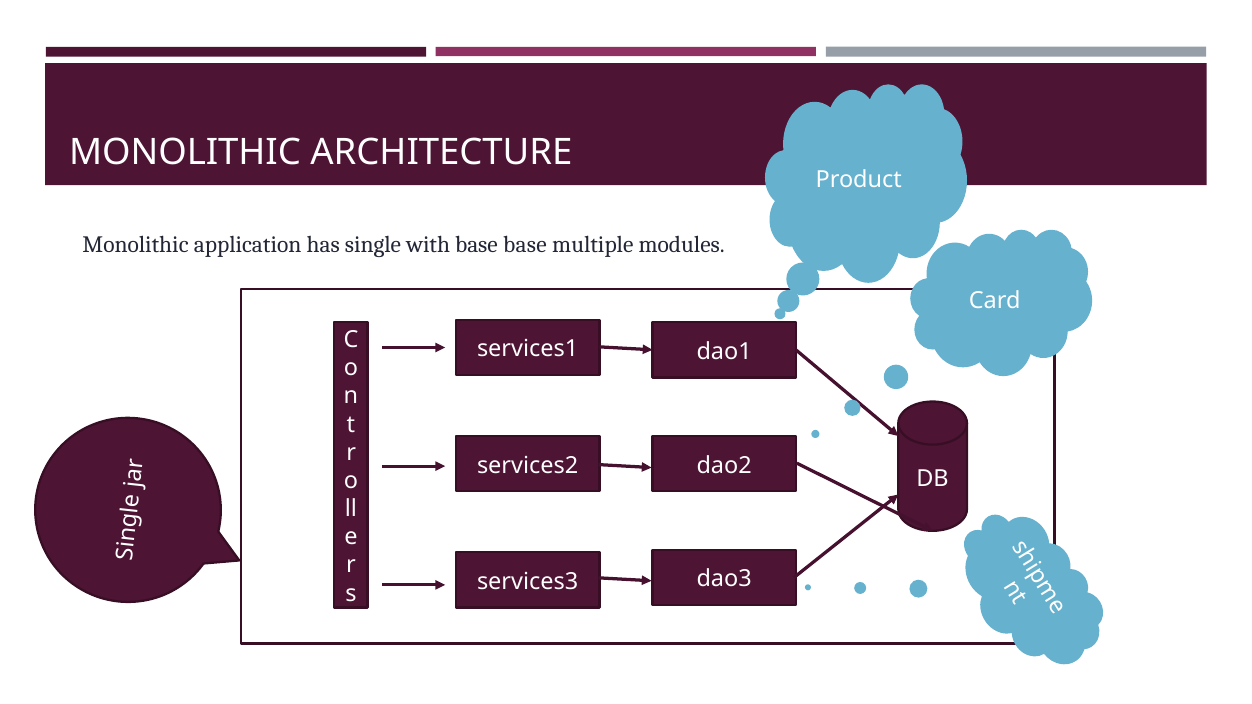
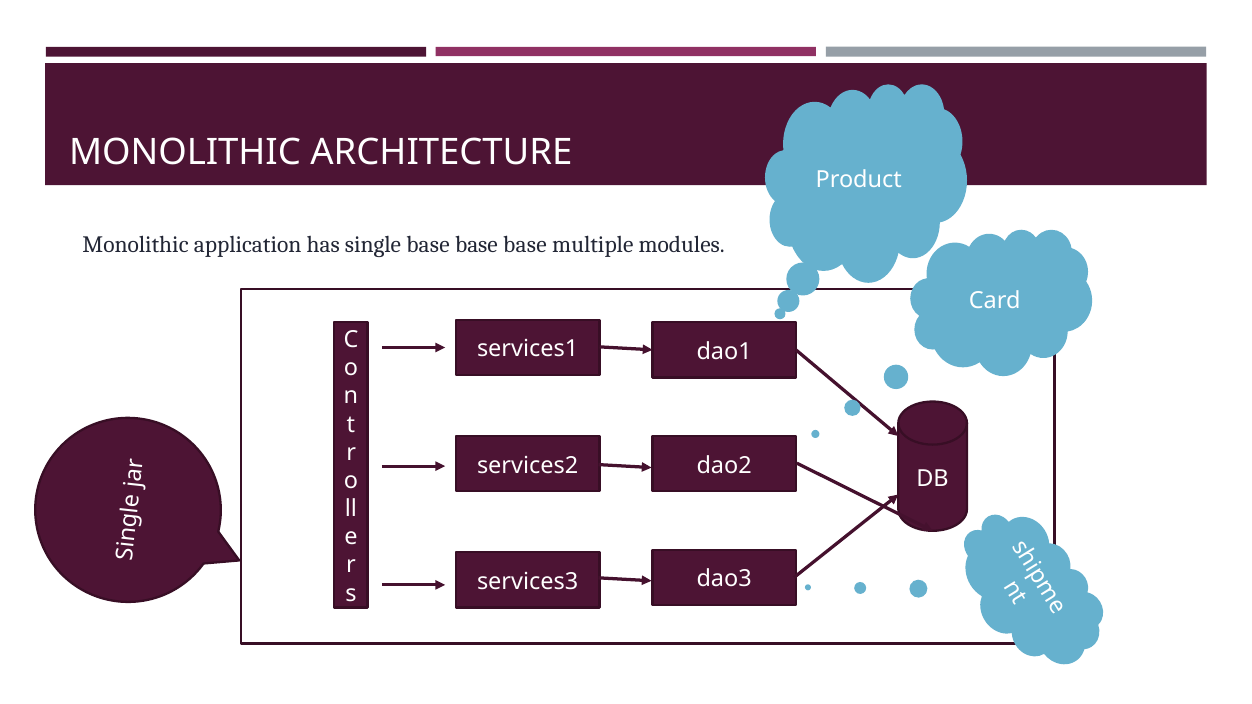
single with: with -> base (428, 245)
